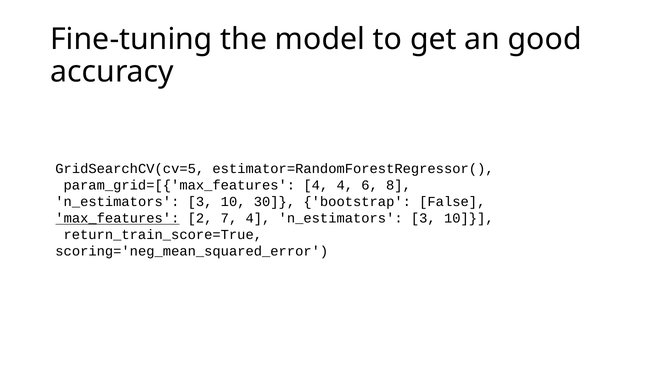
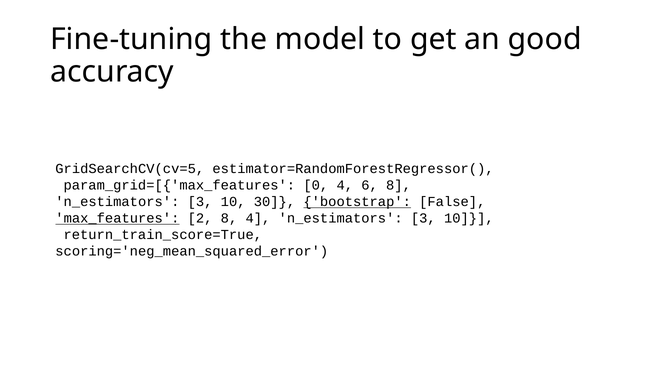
param_grid=[{'max_features 4: 4 -> 0 (316, 186)
bootstrap underline: none -> present (357, 202)
2 7: 7 -> 8 (229, 219)
